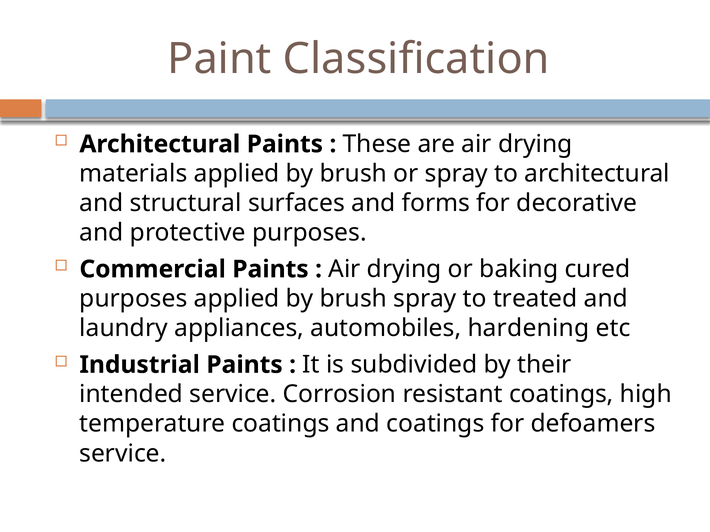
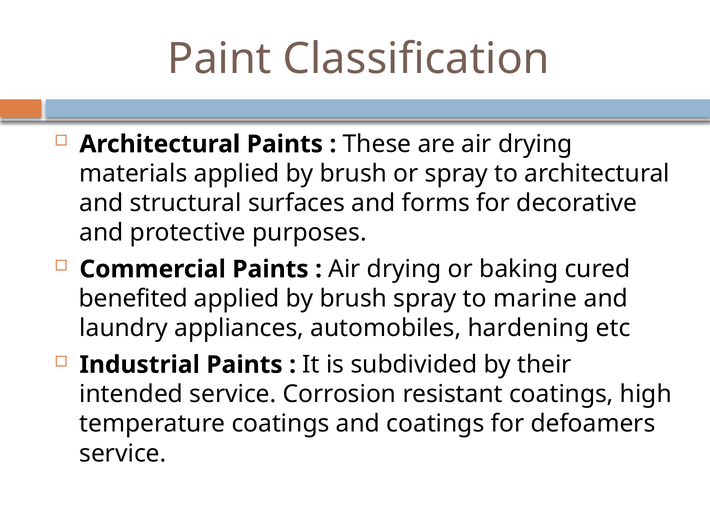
purposes: purposes -> benefited (134, 299)
treated: treated -> marine (535, 299)
